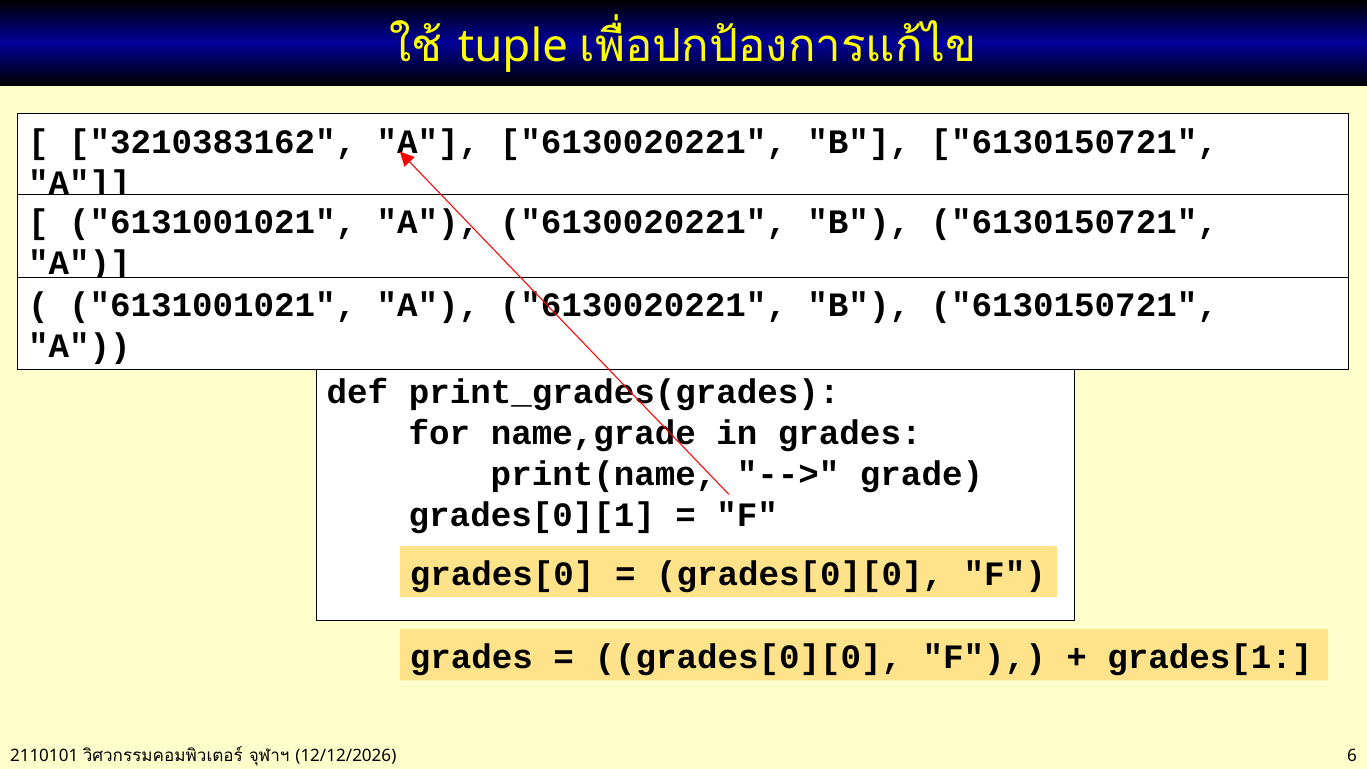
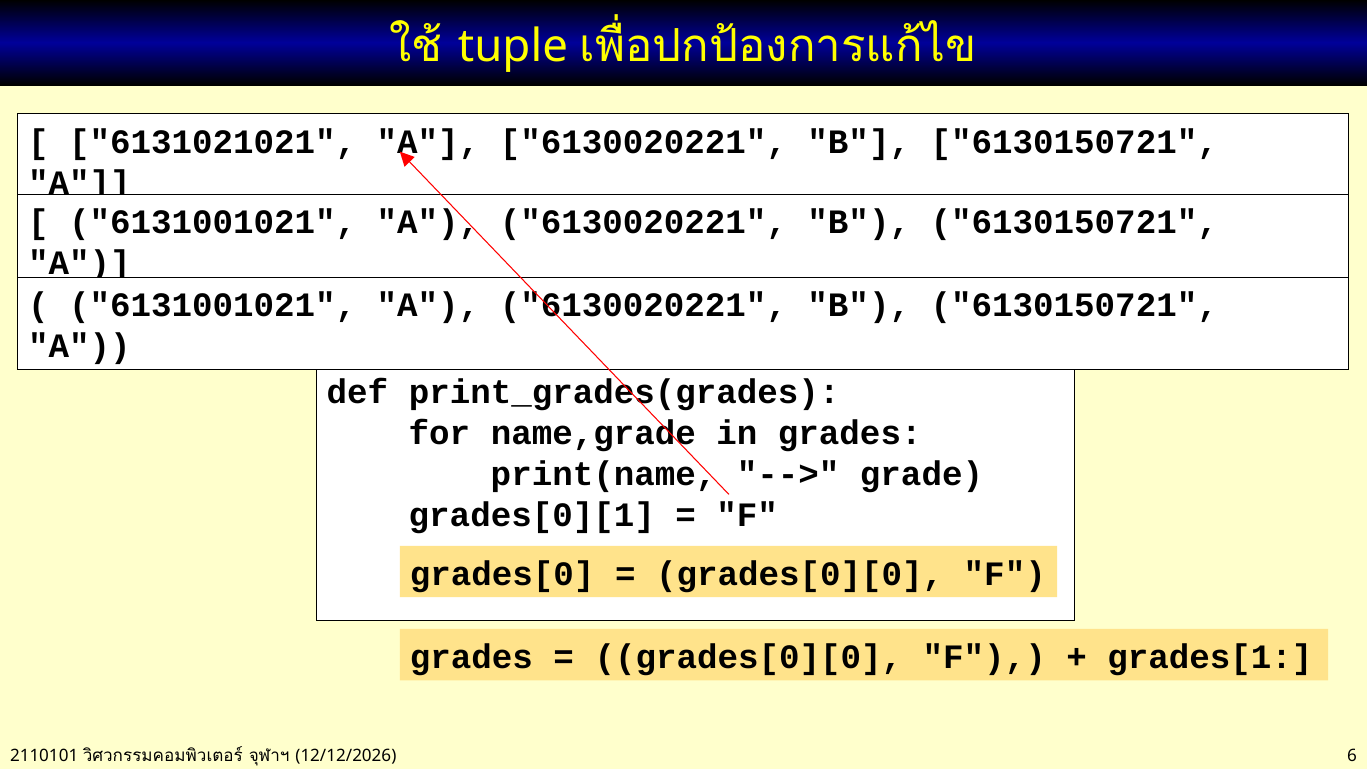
3210383162: 3210383162 -> 6131021021 (213, 142)
